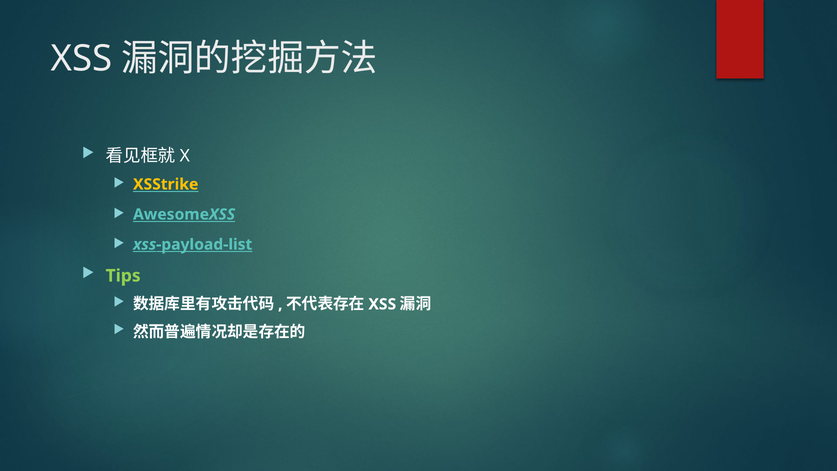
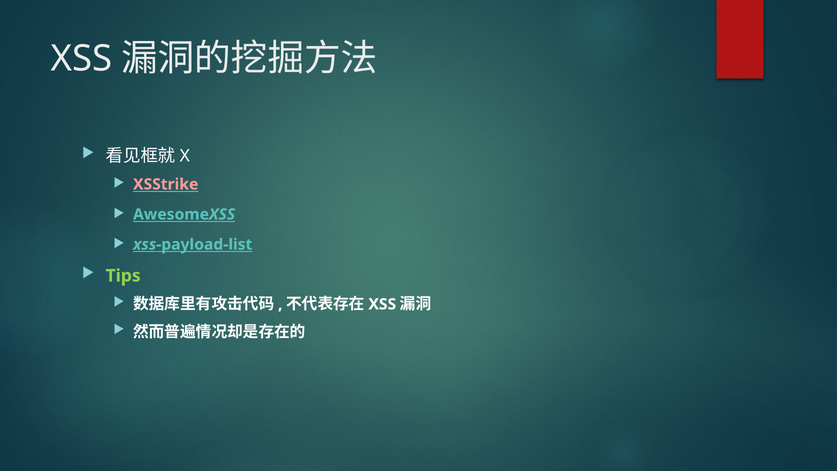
XSStrike colour: yellow -> pink (166, 184)
